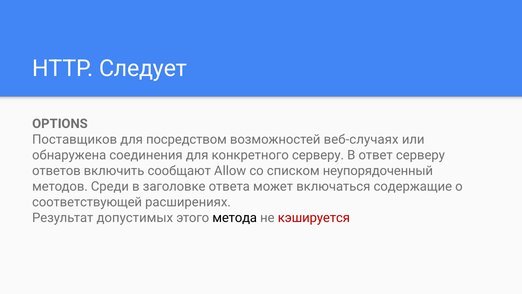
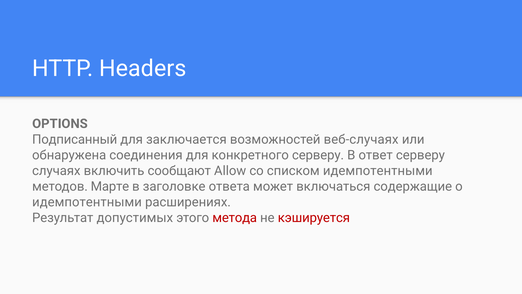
Следует: Следует -> Headers (143, 68)
Поставщиков: Поставщиков -> Подписанный (75, 139)
посредством: посредством -> заключается (186, 139)
ответов: ответов -> случаях (56, 171)
списком неупорядоченный: неупорядоченный -> идемпотентными (378, 171)
Среди: Среди -> Марте (110, 186)
соответствующей: соответствующей -> идемпотентными (87, 202)
метода colour: black -> red (235, 217)
